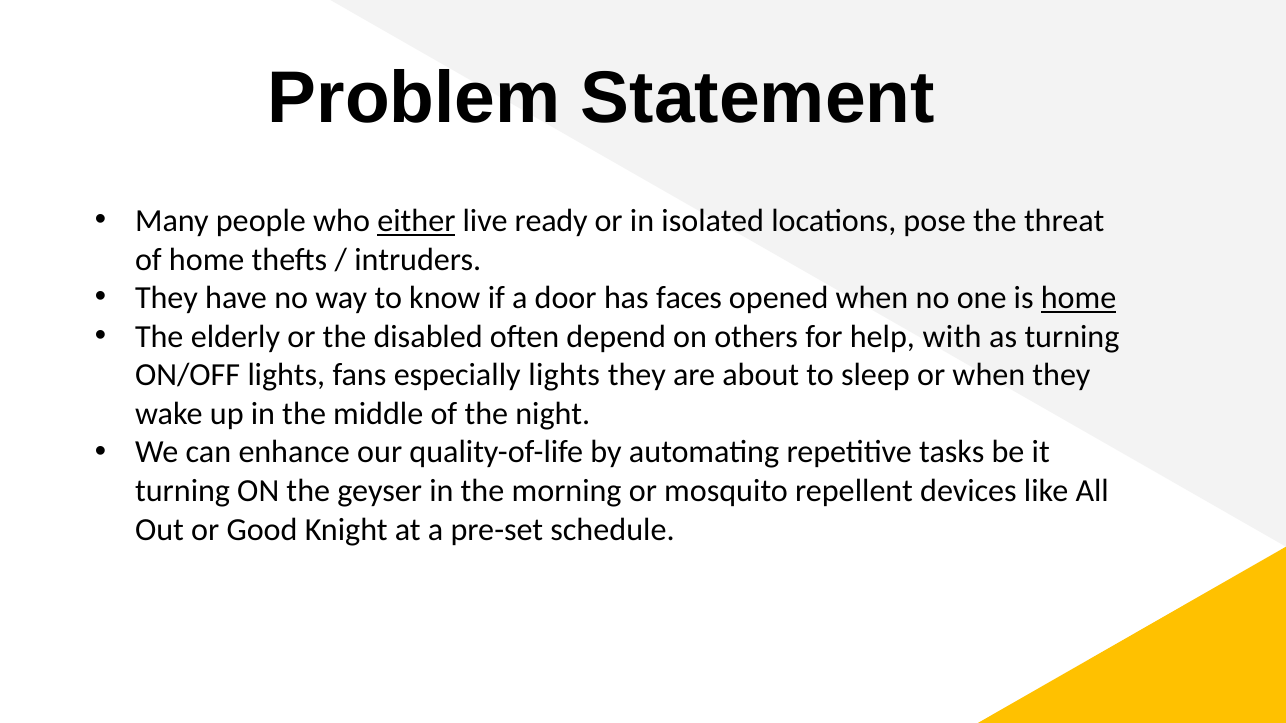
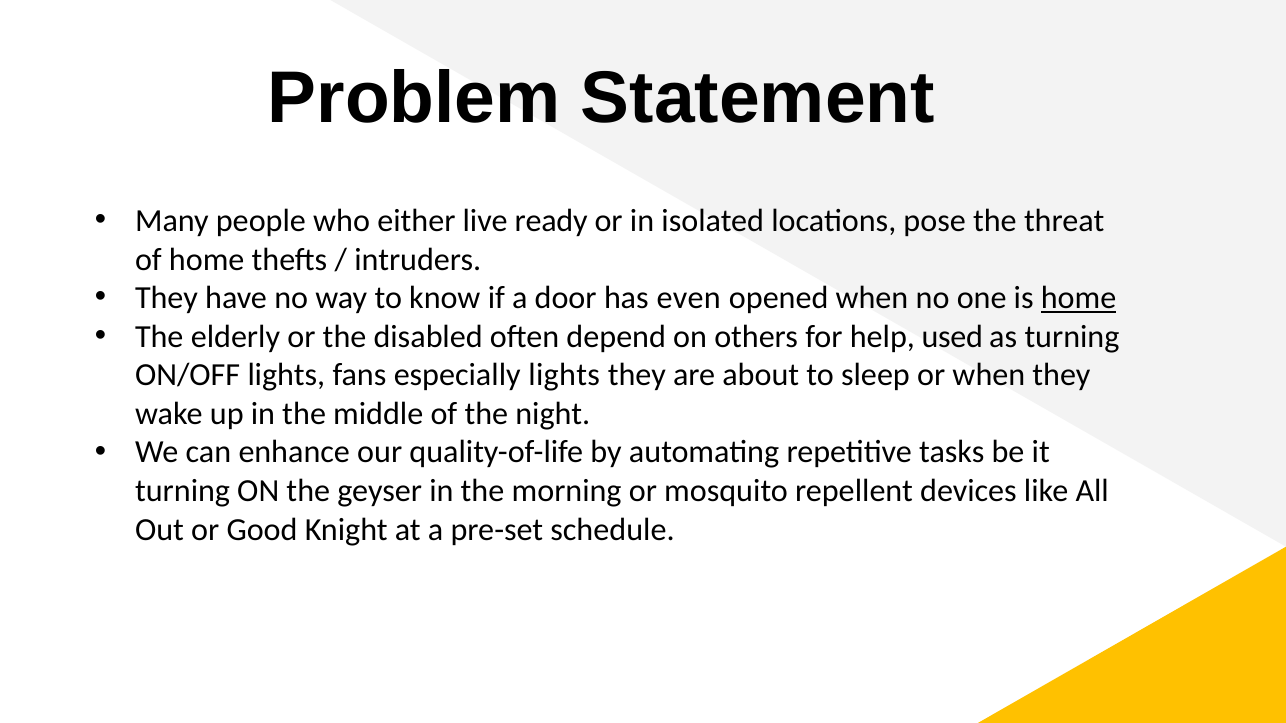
either underline: present -> none (416, 221)
faces: faces -> even (689, 298)
with: with -> used (952, 337)
